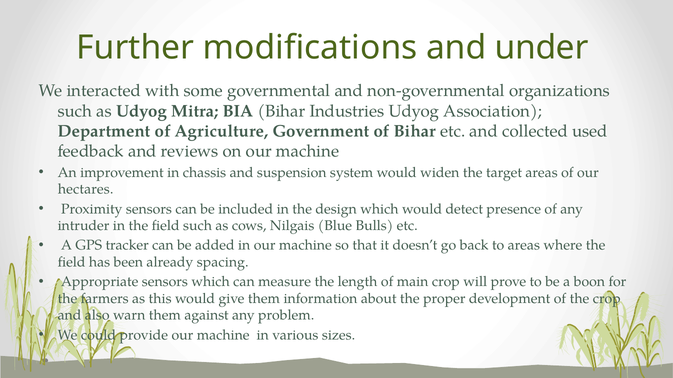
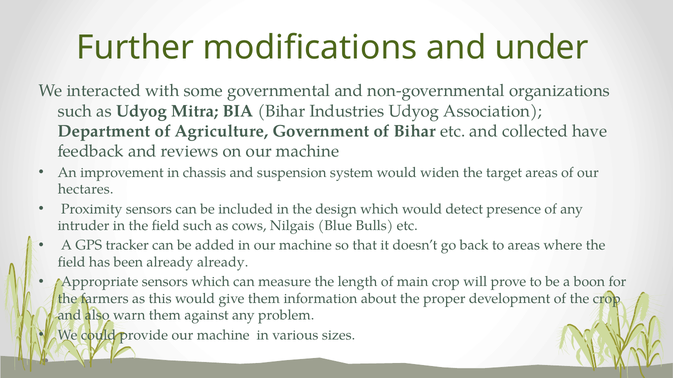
used: used -> have (590, 131)
already spacing: spacing -> already (223, 262)
